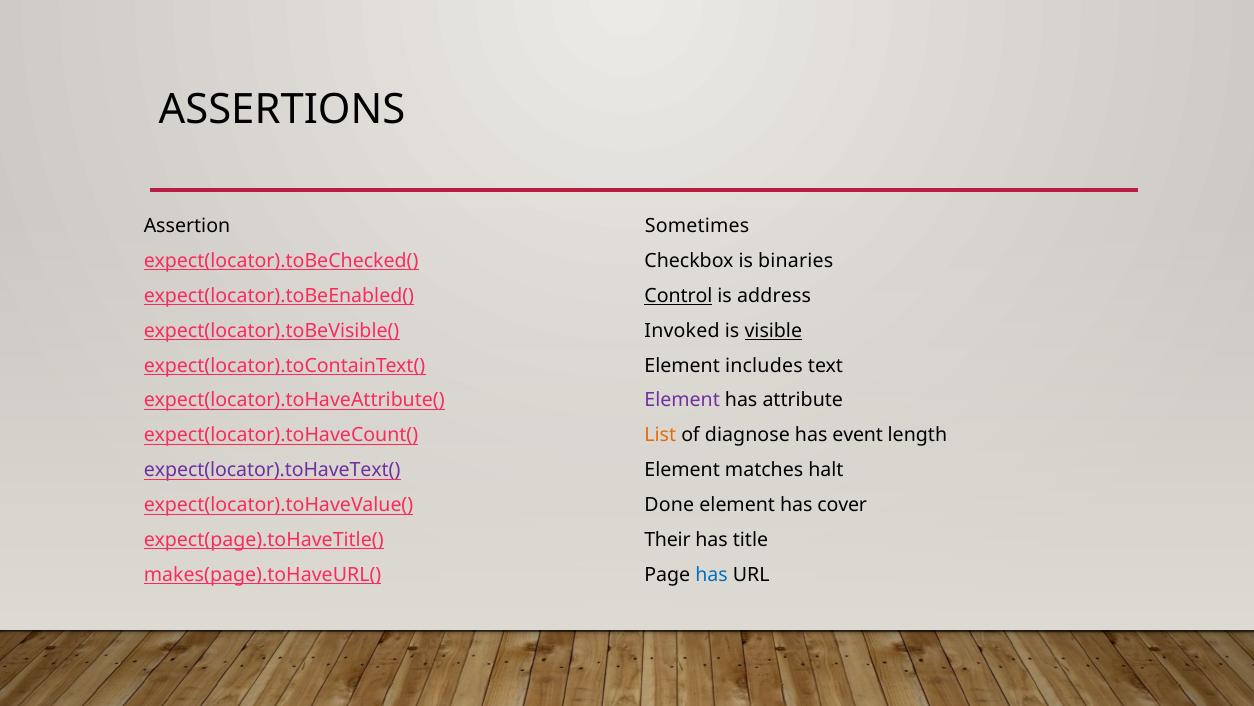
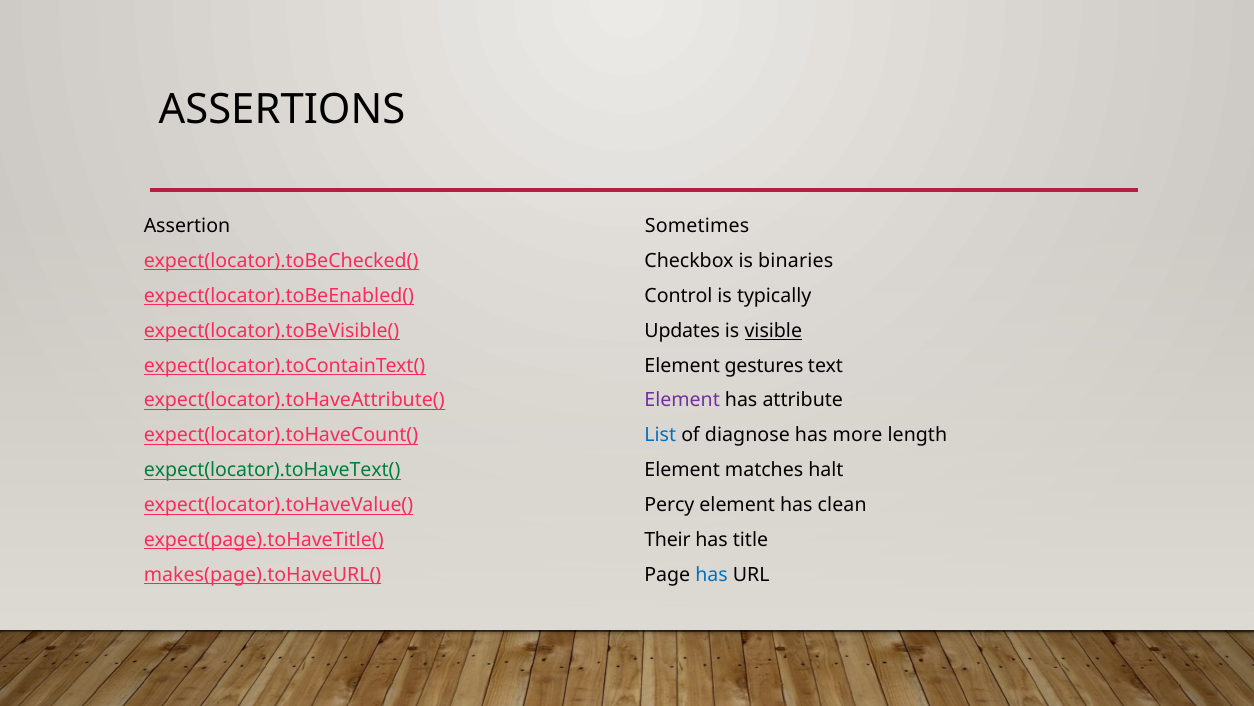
Control underline: present -> none (678, 296)
address: address -> typically (774, 296)
Invoked: Invoked -> Updates (682, 330)
includes: includes -> gestures (764, 365)
List colour: orange -> blue (660, 435)
event: event -> more (857, 435)
expect(locator).toHaveText( colour: purple -> green (272, 470)
Done: Done -> Percy (669, 505)
cover: cover -> clean (842, 505)
